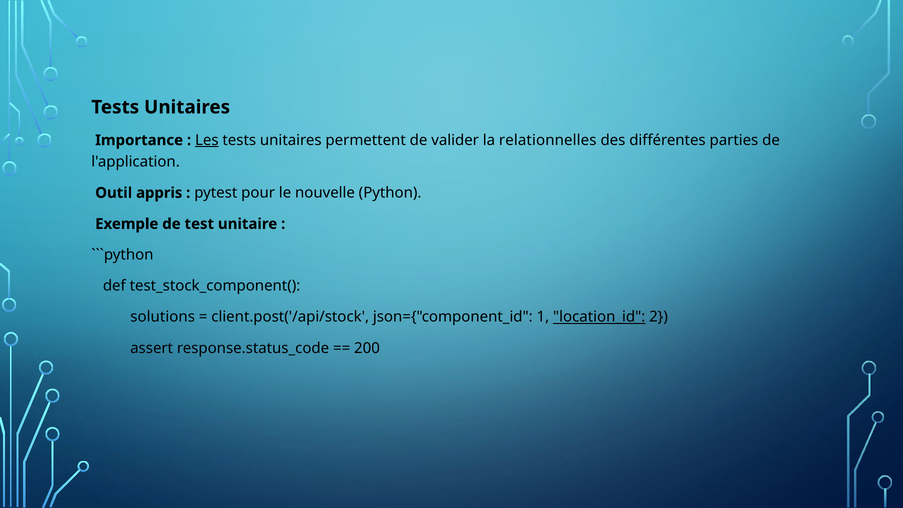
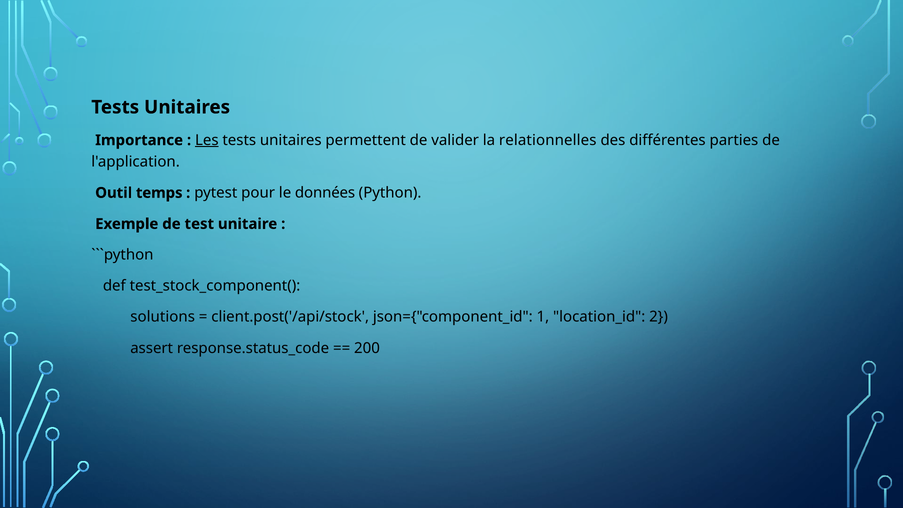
appris: appris -> temps (159, 193)
nouvelle: nouvelle -> données (325, 193)
location_id underline: present -> none (599, 317)
